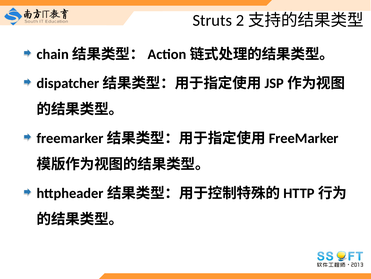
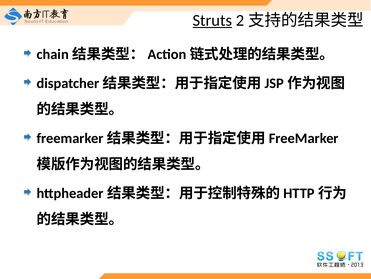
Struts underline: none -> present (212, 20)
